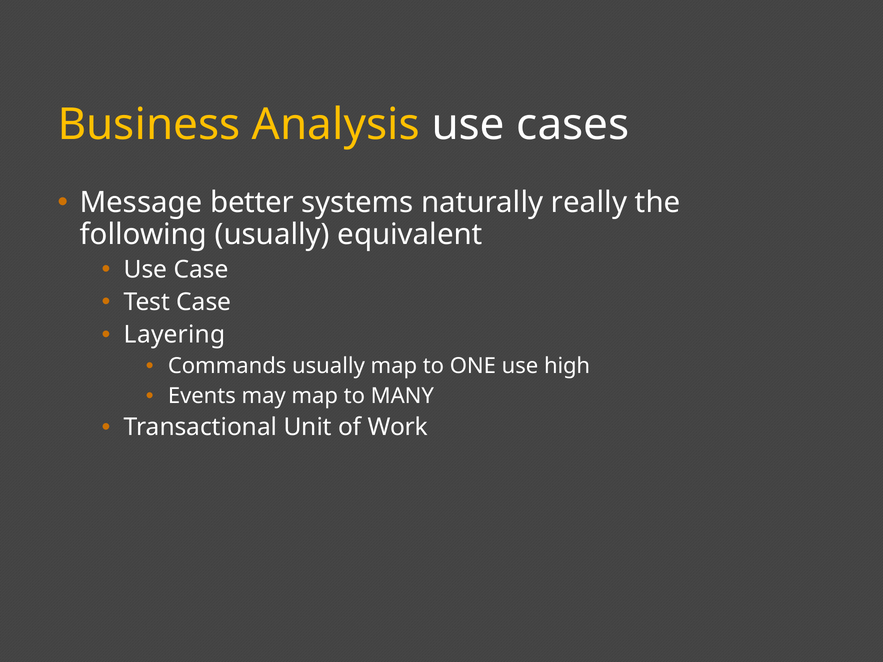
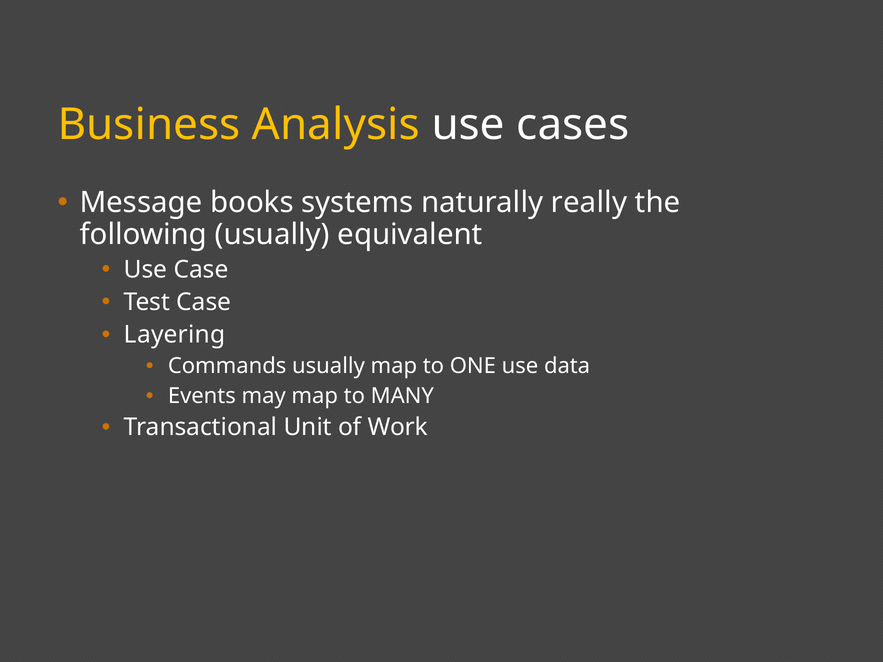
better: better -> books (252, 203)
high: high -> data (567, 366)
